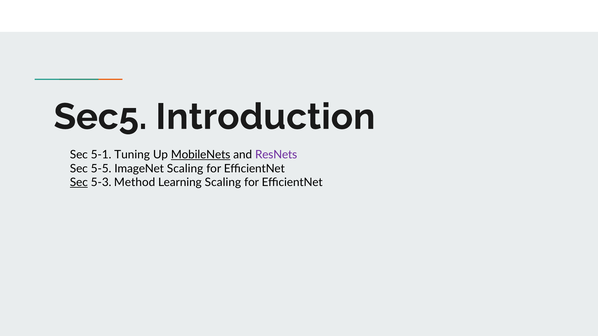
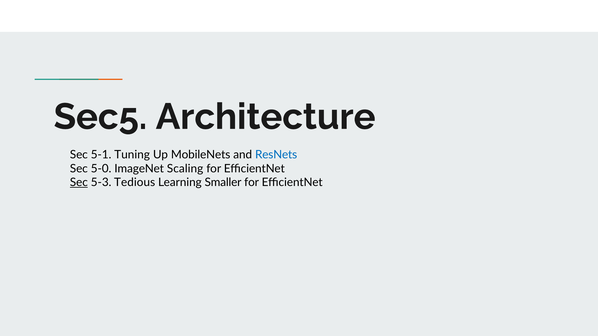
Introduction: Introduction -> Architecture (266, 117)
MobileNets underline: present -> none (201, 155)
ResNets colour: purple -> blue (276, 155)
5-5: 5-5 -> 5-0 (101, 169)
Method: Method -> Tedious (135, 183)
Learning Scaling: Scaling -> Smaller (223, 183)
